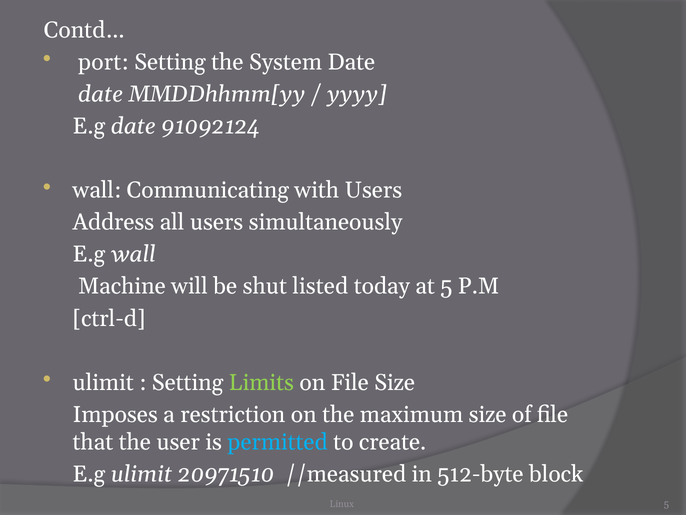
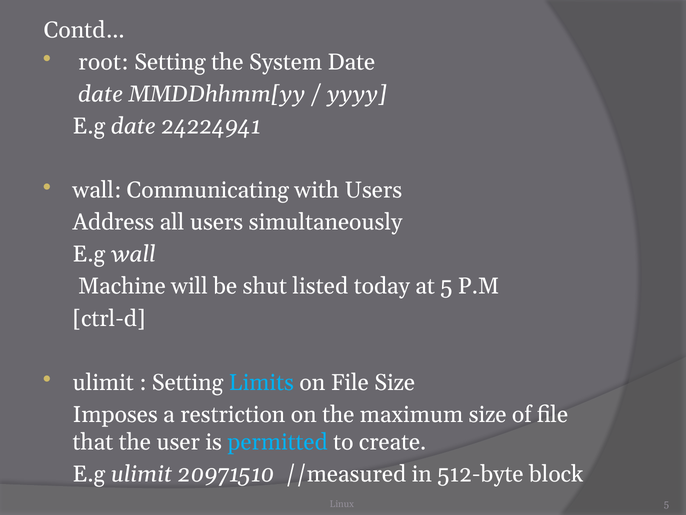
port: port -> root (103, 62)
91092124: 91092124 -> 24224941 (211, 126)
Limits colour: light green -> light blue (261, 382)
